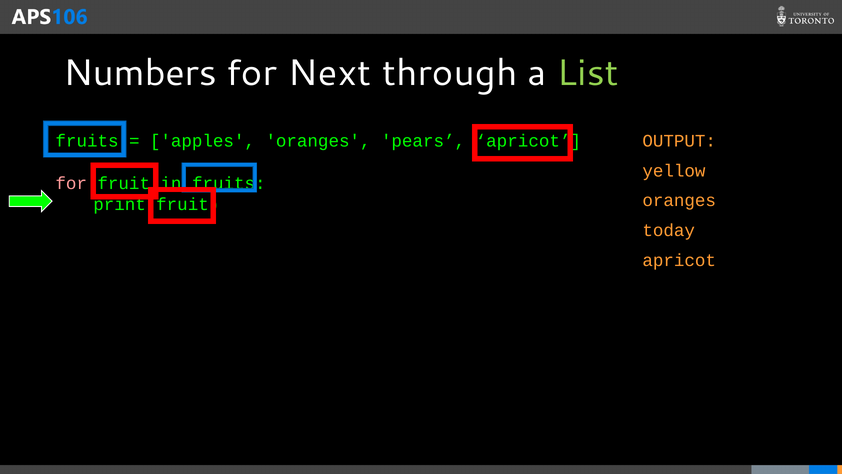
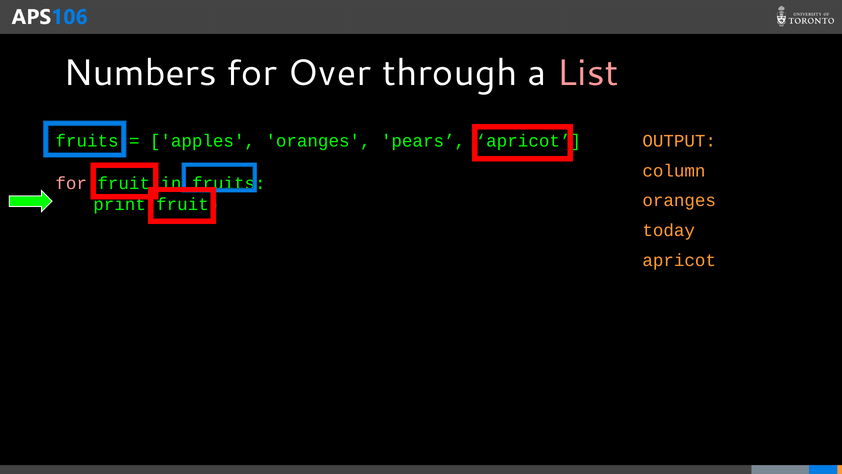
Next: Next -> Over (329, 73)
List colour: light green -> pink (588, 73)
yellow: yellow -> column (674, 171)
